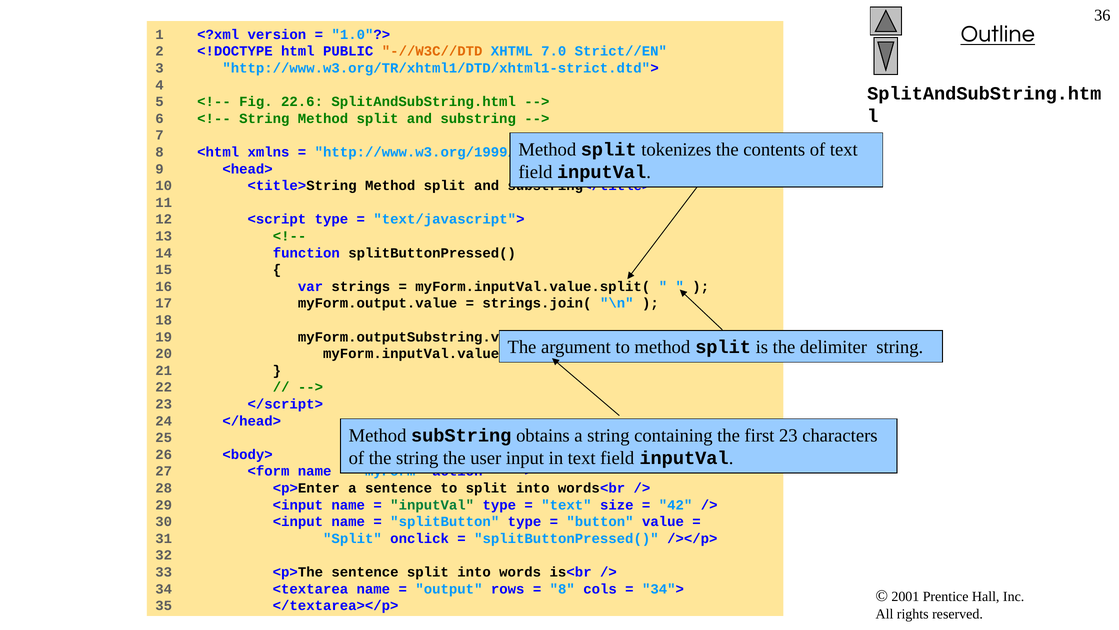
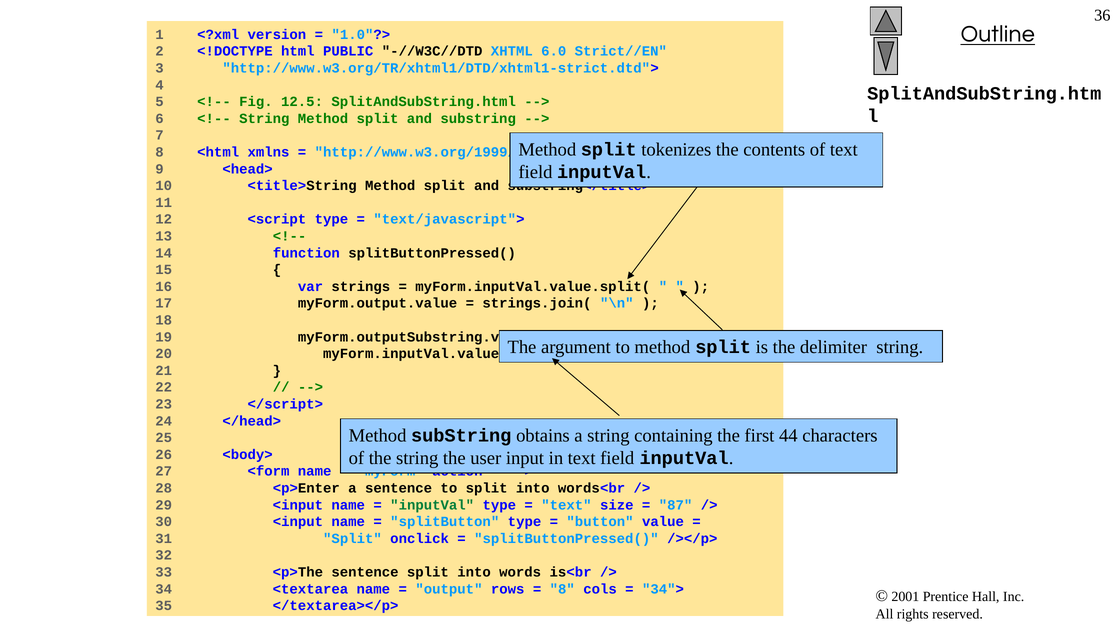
-//W3C//DTD colour: orange -> black (432, 51)
7.0: 7.0 -> 6.0 (554, 51)
22.6: 22.6 -> 12.5 (302, 102)
first 23: 23 -> 44 (788, 435)
42: 42 -> 87 (676, 505)
